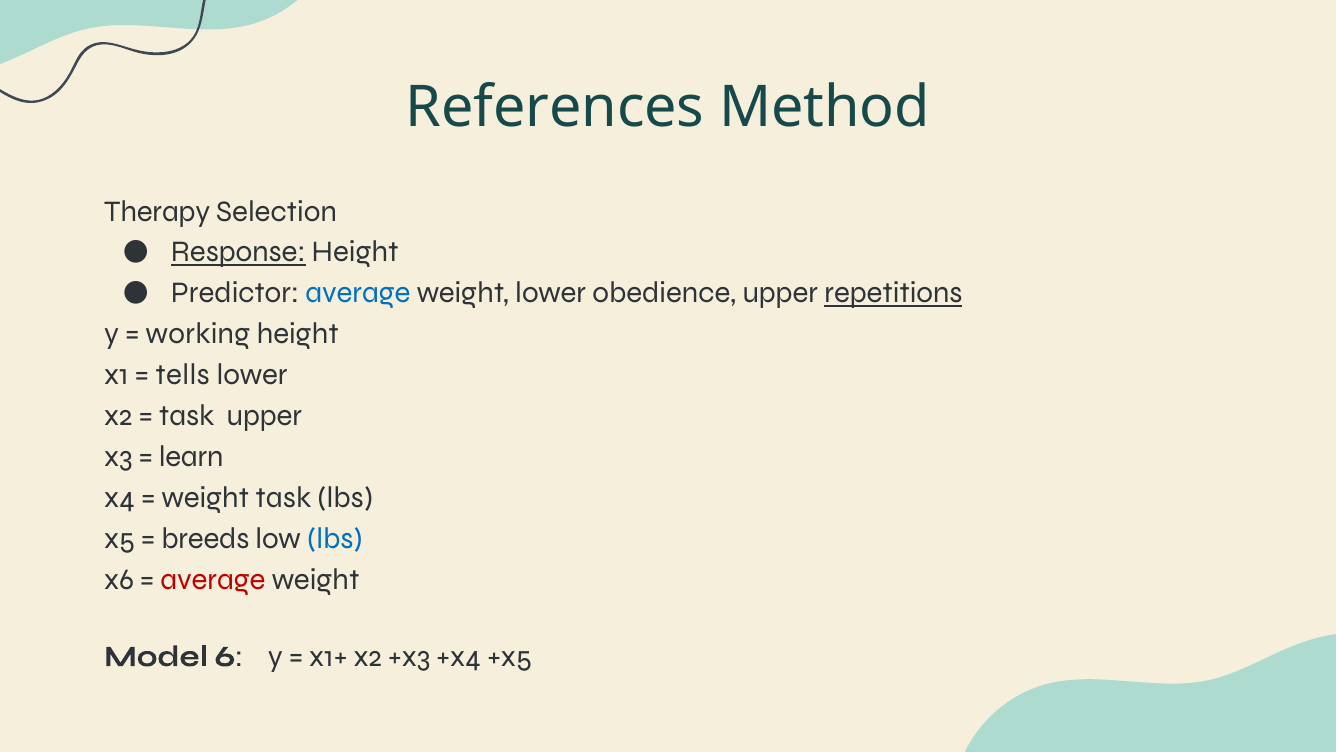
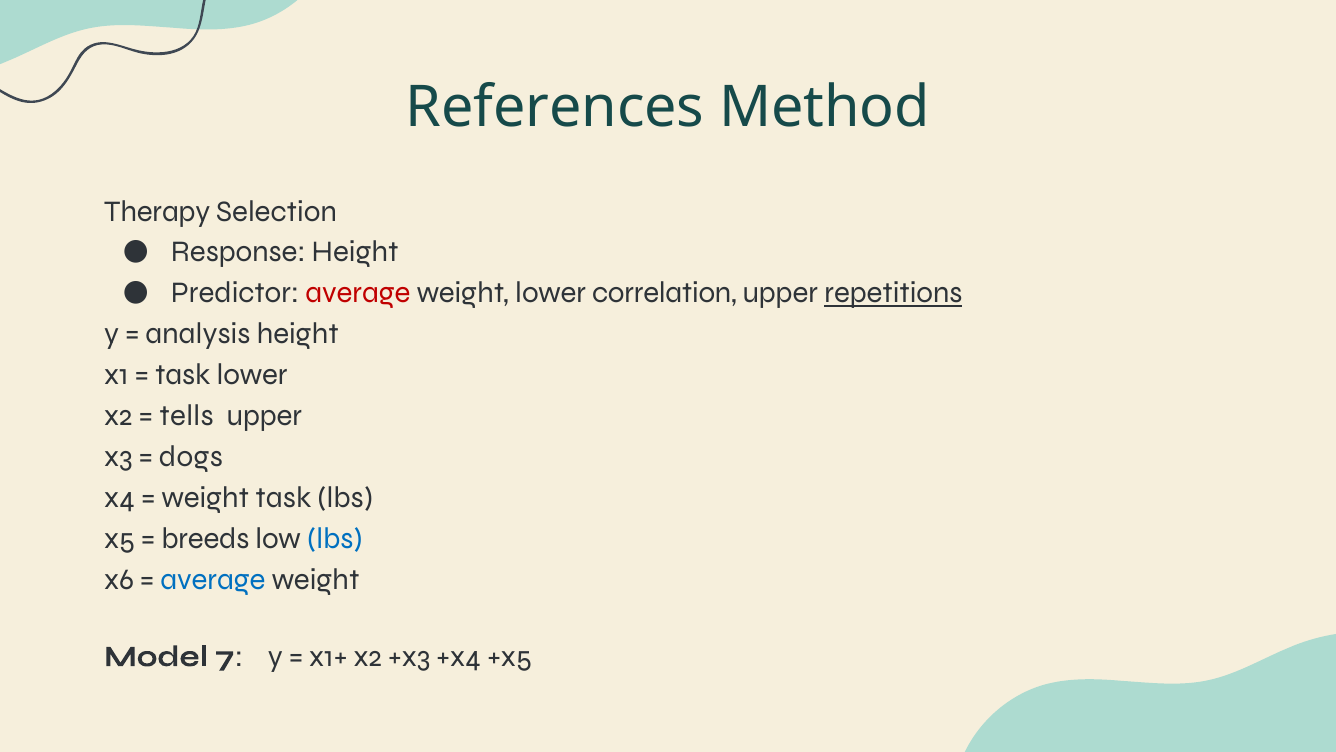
Response underline: present -> none (238, 252)
average colour: blue -> red (358, 293)
obedience: obedience -> correlation (664, 293)
working: working -> analysis (198, 334)
tells: tells -> task (183, 375)
task: task -> tells (186, 416)
learn: learn -> dogs (191, 457)
average colour: red -> blue (213, 579)
6: 6 -> 7 (225, 656)
